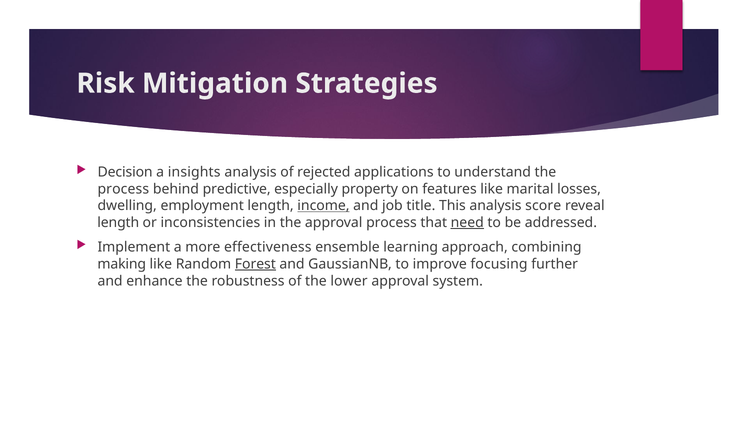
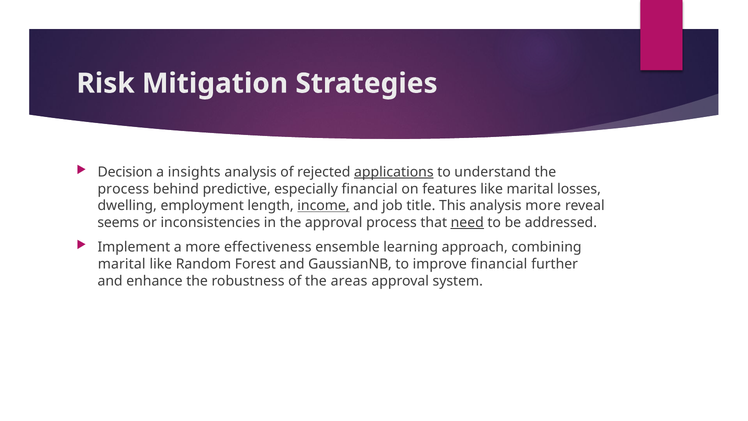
applications underline: none -> present (394, 172)
especially property: property -> financial (370, 189)
analysis score: score -> more (543, 206)
length: length -> seems (118, 222)
making: making -> marital (122, 264)
Forest underline: present -> none (255, 264)
improve focusing: focusing -> financial (499, 264)
lower: lower -> areas (349, 281)
